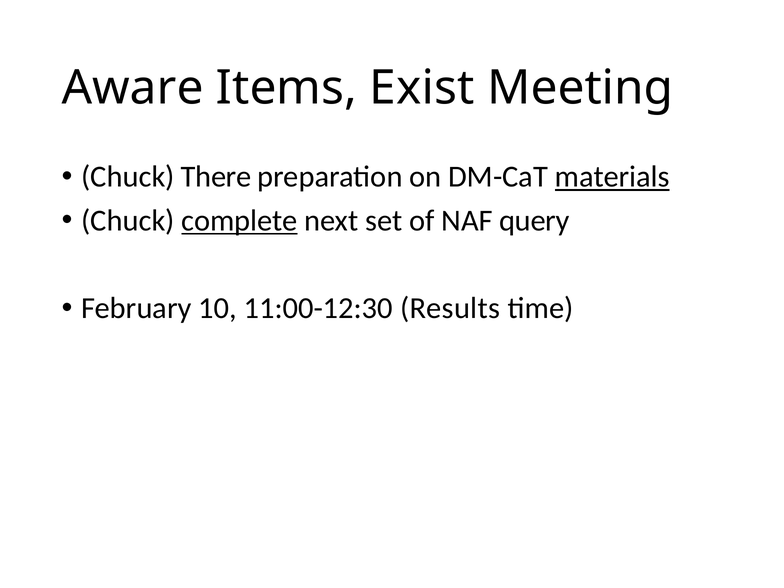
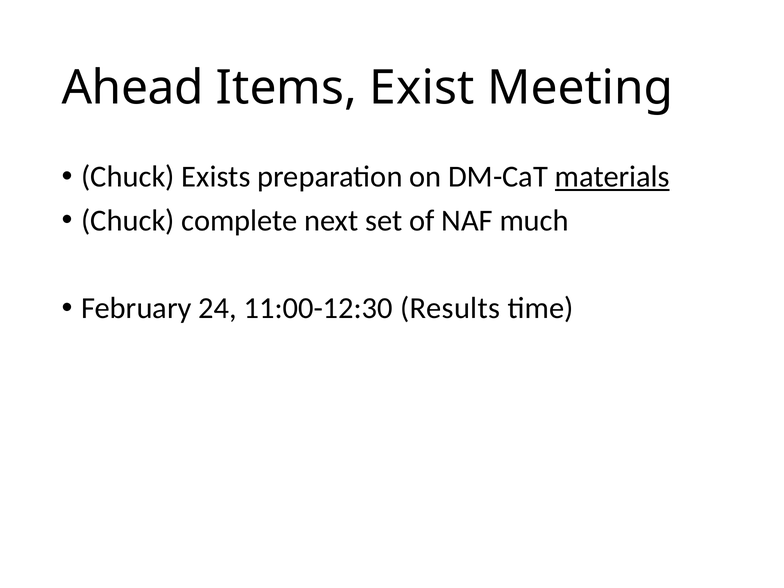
Aware: Aware -> Ahead (133, 88)
There: There -> Exists (216, 177)
complete underline: present -> none (240, 221)
query: query -> much (534, 221)
10: 10 -> 24 (218, 308)
